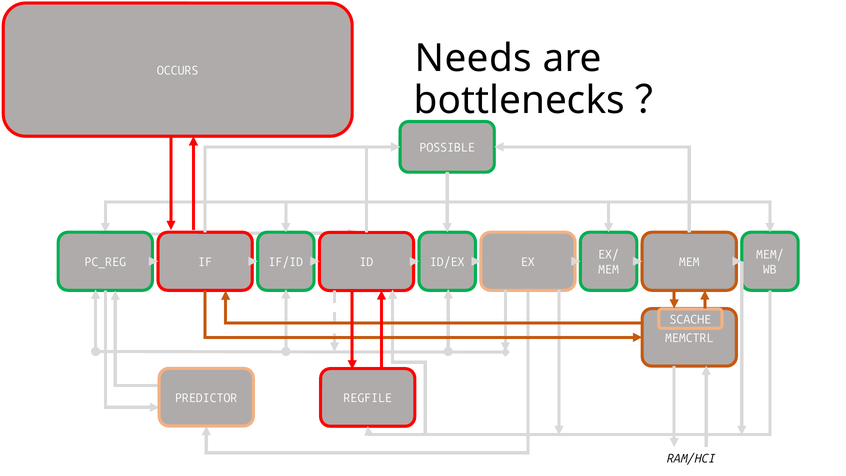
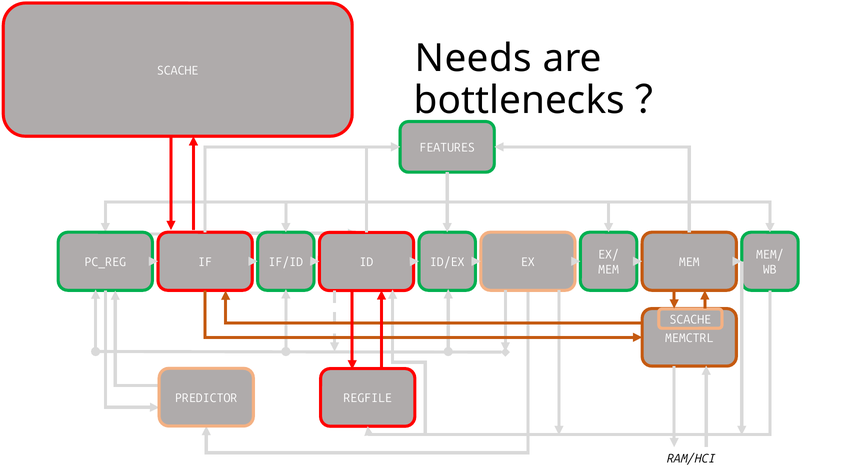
OCCURS: OCCURS -> SCACHE (178, 70)
POSSIBLE: POSSIBLE -> FEATURES (447, 148)
